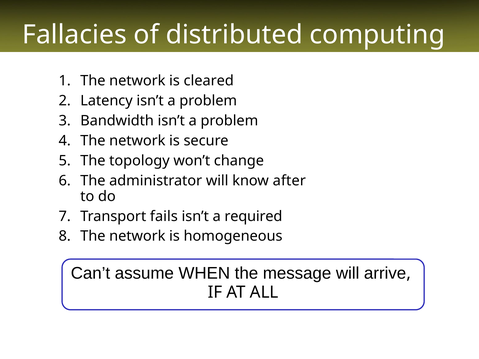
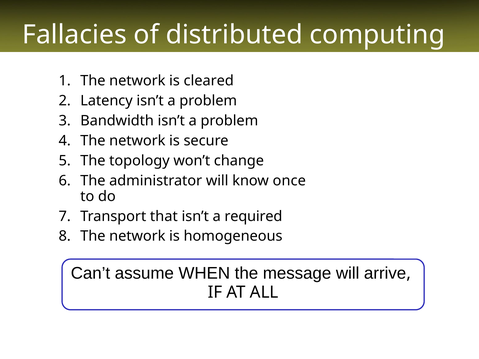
after: after -> once (289, 181)
fails: fails -> that (164, 216)
